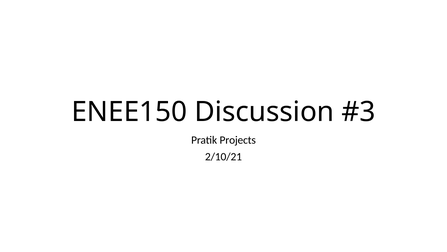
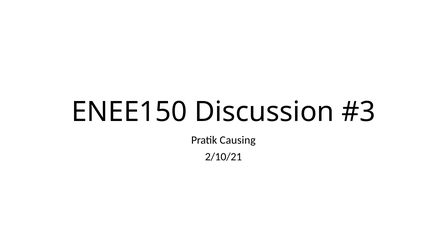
Projects: Projects -> Causing (238, 140)
